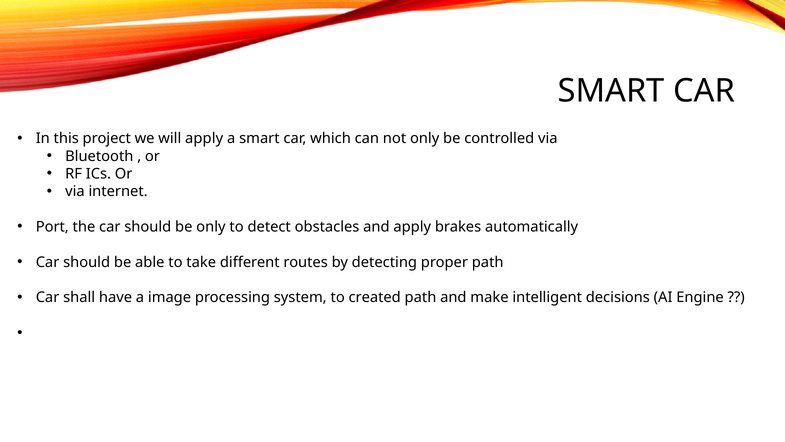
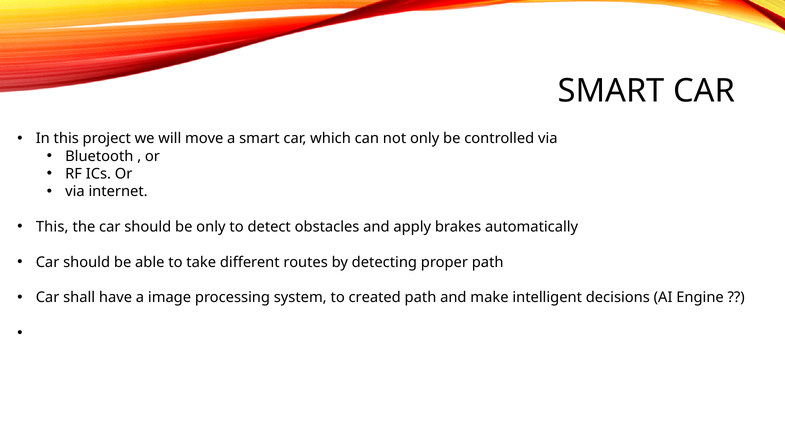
will apply: apply -> move (204, 138)
Port: Port -> This (52, 227)
